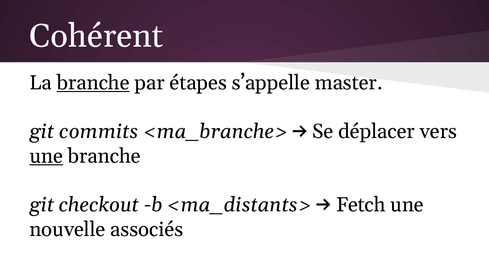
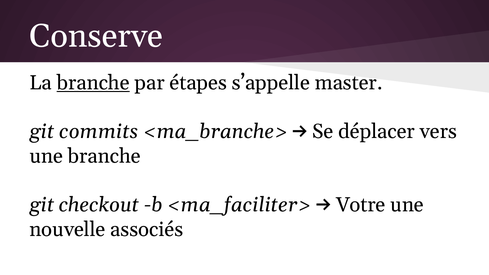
Cohérent: Cohérent -> Conserve (96, 36)
une underline: present -> none (46, 156)
<ma_distants>: <ma_distants> -> <ma_faciliter> (239, 205)
Fetch: Fetch -> Votre (361, 205)
